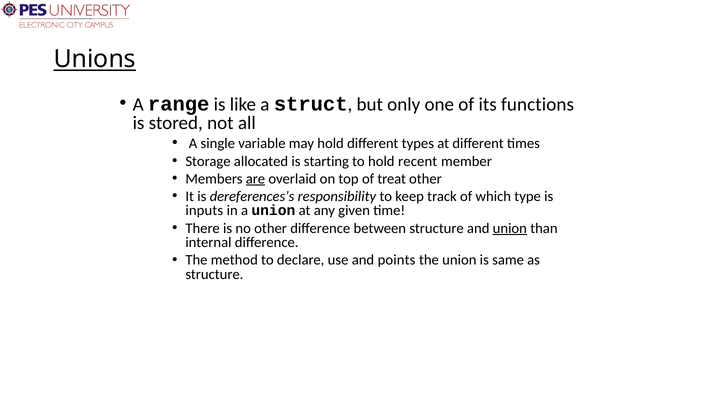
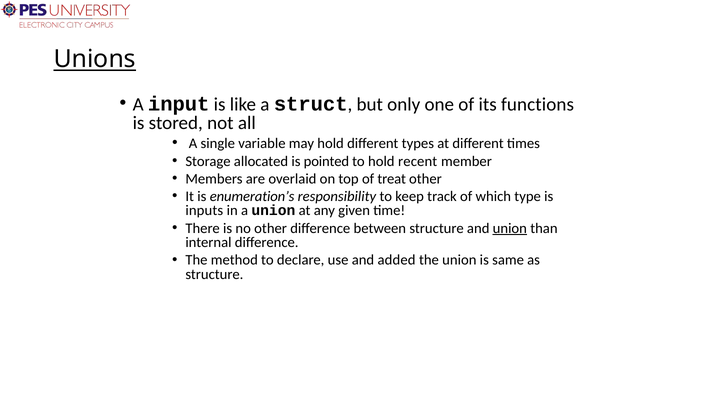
range: range -> input (179, 104)
starting: starting -> pointed (326, 161)
are underline: present -> none (255, 179)
dereferences’s: dereferences’s -> enumeration’s (252, 197)
points: points -> added (397, 260)
